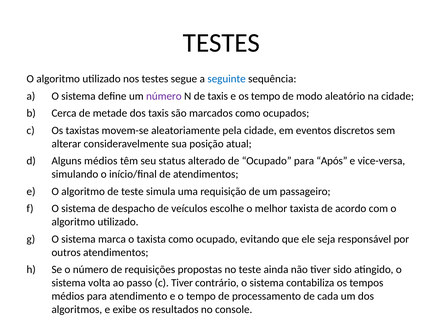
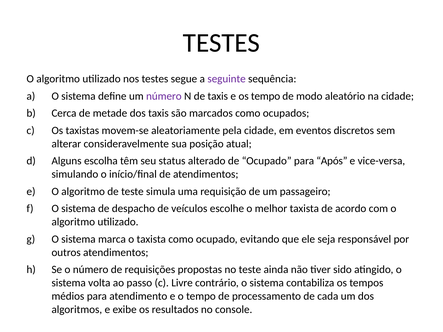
seguinte colour: blue -> purple (227, 79)
Alguns médios: médios -> escolha (101, 161)
c Tiver: Tiver -> Livre (182, 283)
